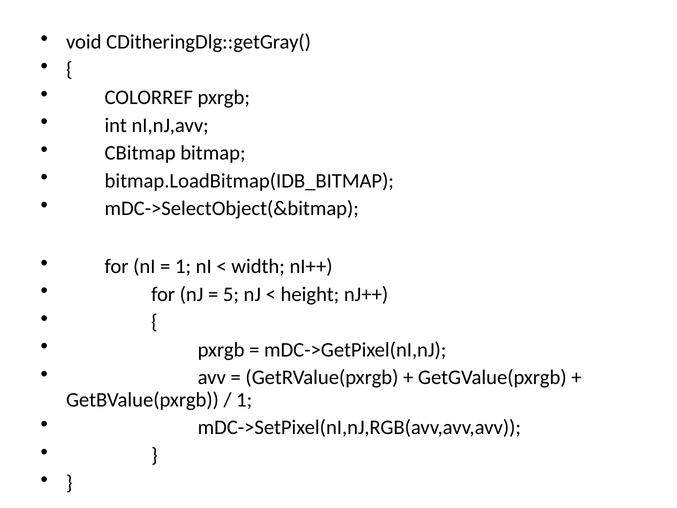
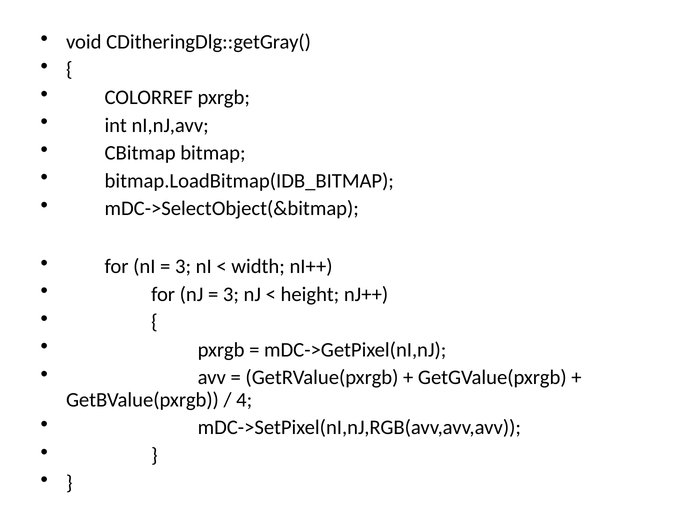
1: 1 -> 3 (183, 266)
5: 5 -> 3 (231, 294)
1: 1 -> 4 (244, 400)
